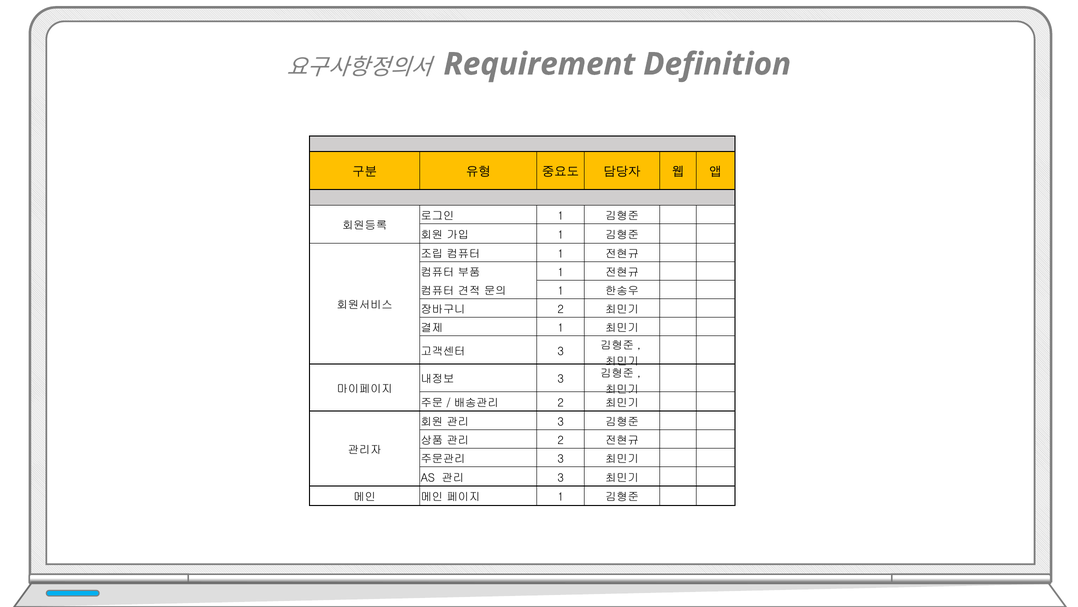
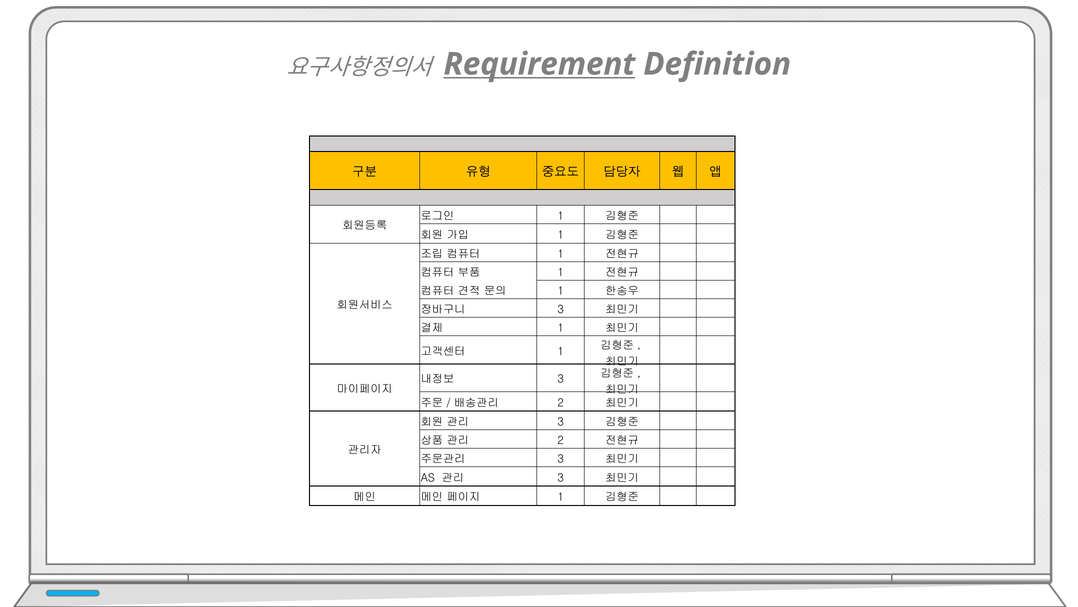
Requirement underline: none -> present (539, 64)
2: 2 -> 3 (561, 309)
3: 3 -> 1 (561, 351)
